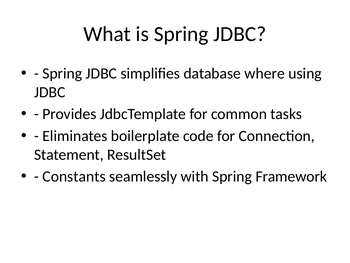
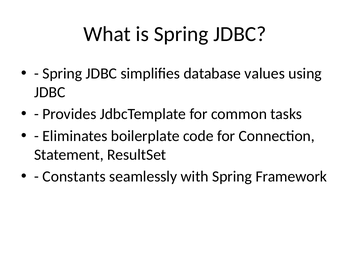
where: where -> values (265, 73)
